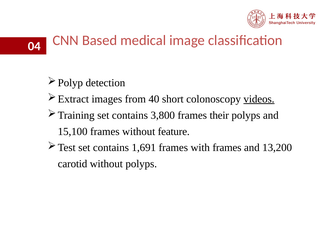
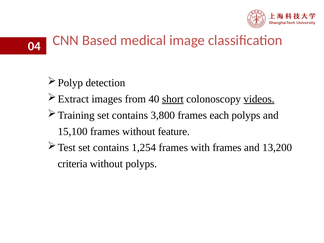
short underline: none -> present (173, 99)
their: their -> each (219, 115)
1,691: 1,691 -> 1,254 (144, 148)
carotid: carotid -> criteria (73, 164)
